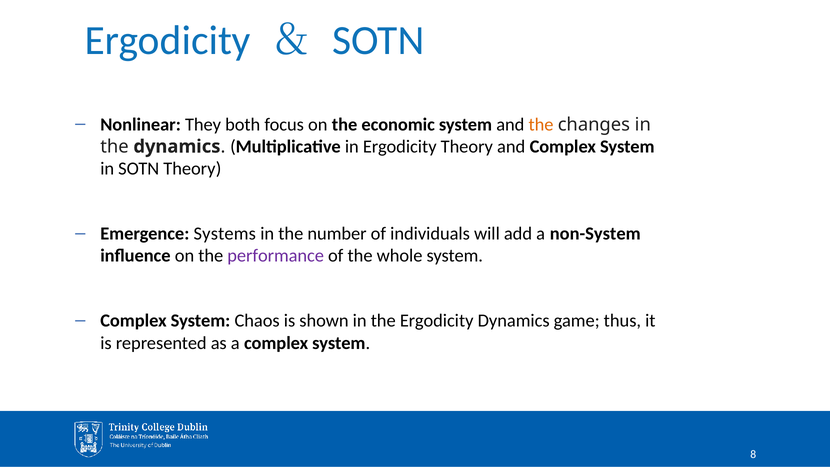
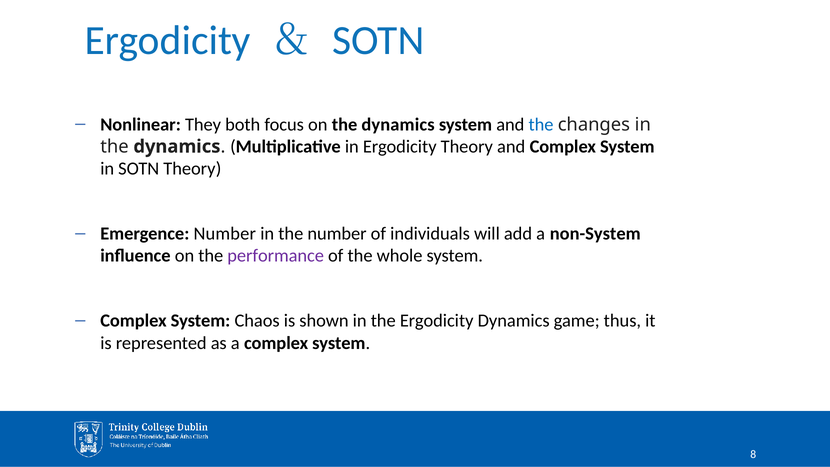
on the economic: economic -> dynamics (398, 124)
the colour: orange -> blue (541, 124)
Emergence Systems: Systems -> Number (225, 234)
